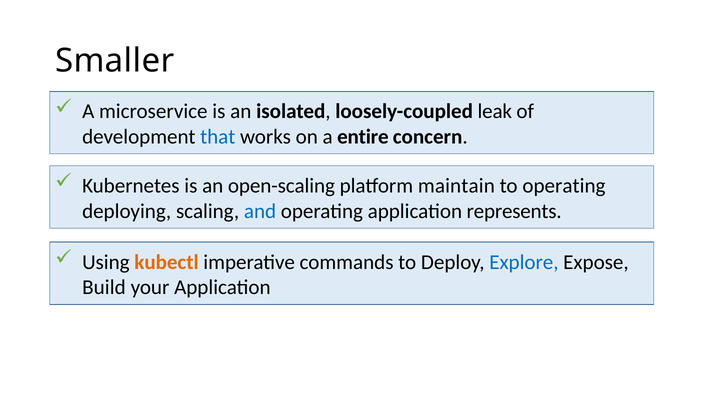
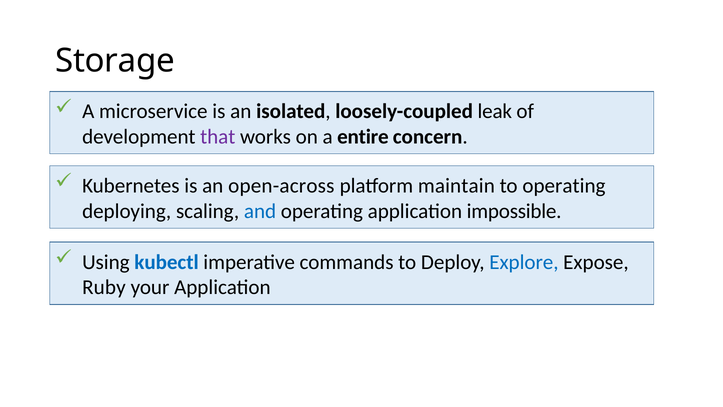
Smaller: Smaller -> Storage (115, 61)
that colour: blue -> purple (218, 137)
open-scaling: open-scaling -> open-across (281, 186)
represents: represents -> impossible (514, 211)
kubectl colour: orange -> blue (167, 262)
Build: Build -> Ruby (104, 287)
